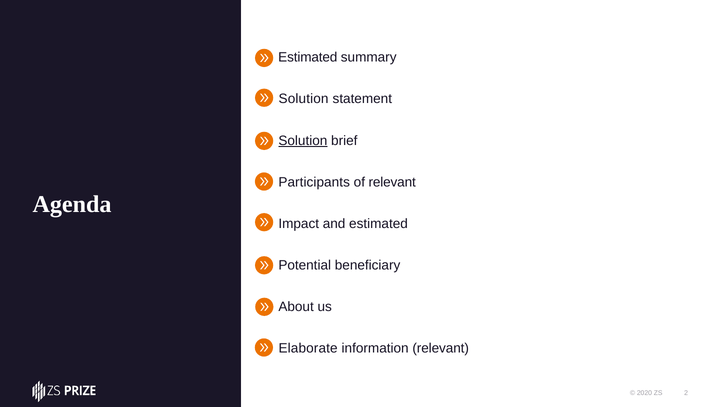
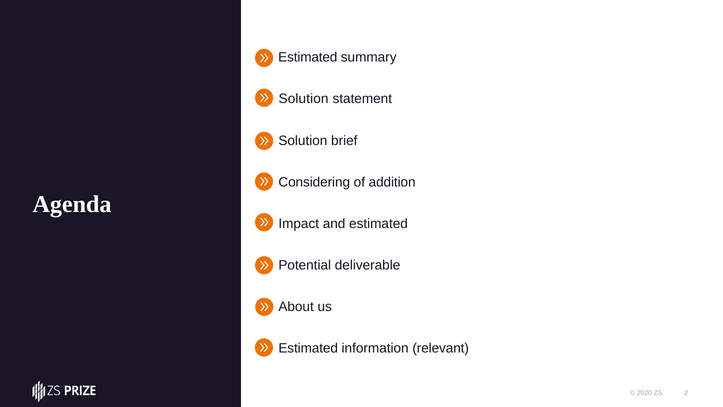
Solution underline: present -> none (303, 140)
Participants: Participants -> Considering (314, 182)
of relevant: relevant -> addition (392, 182)
beneficiary: beneficiary -> deliverable (368, 265)
Elaborate: Elaborate -> Estimated (308, 348)
